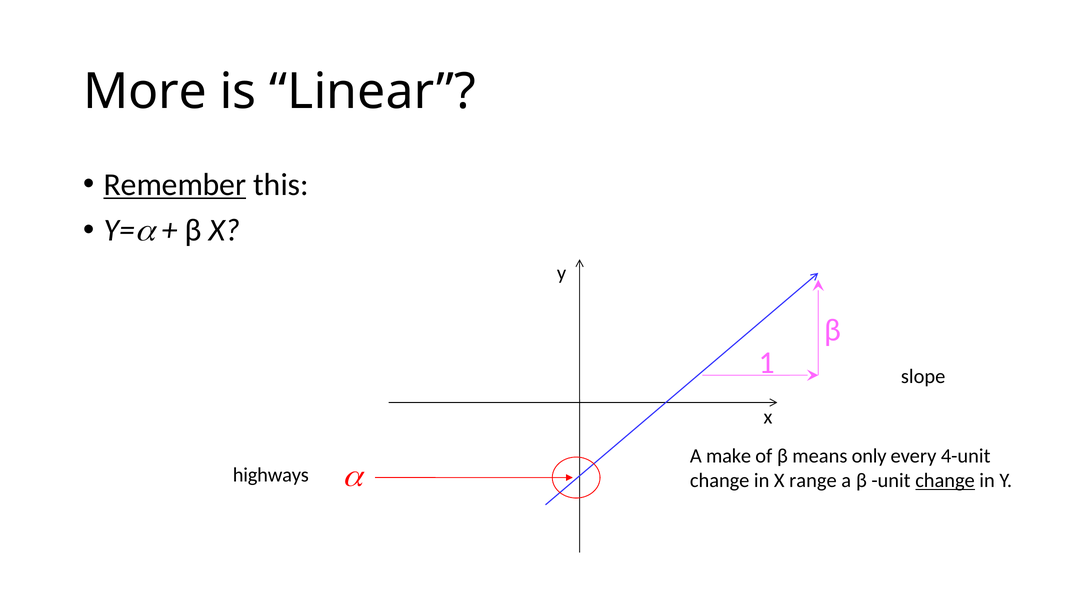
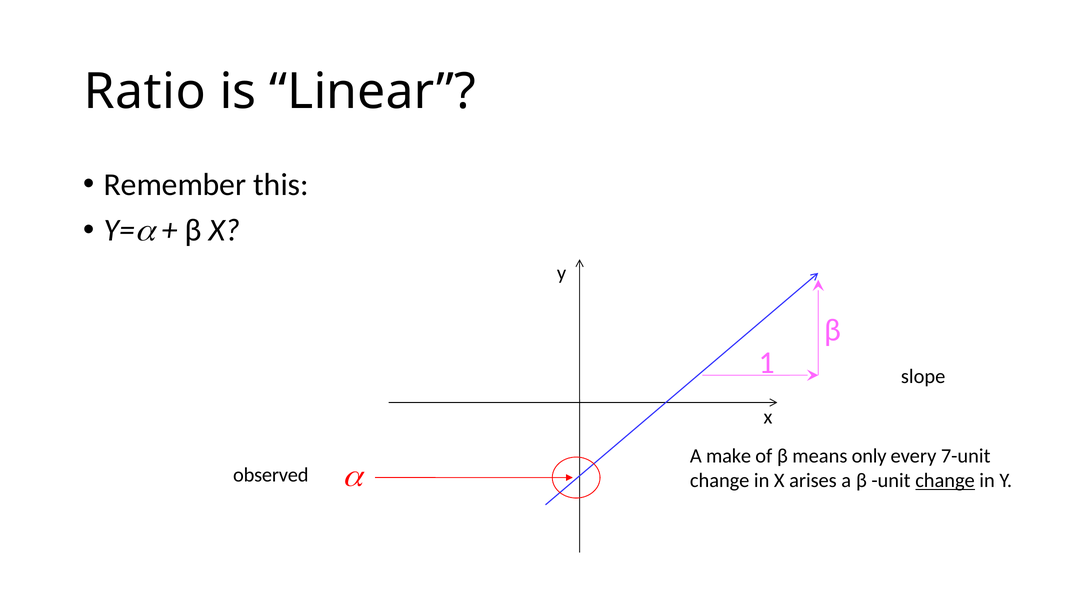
More: More -> Ratio (145, 92)
Remember underline: present -> none (175, 184)
4-unit: 4-unit -> 7-unit (966, 456)
highways: highways -> observed (271, 475)
range: range -> arises (813, 480)
